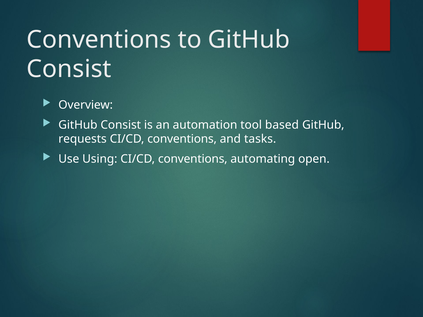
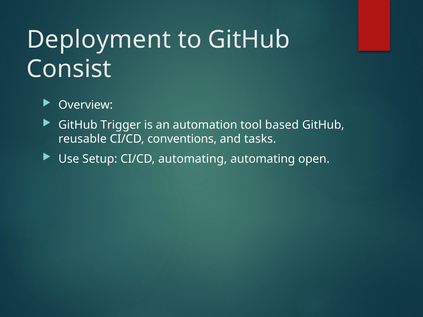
Conventions: Conventions -> Deployment (99, 40)
Consist: Consist -> Trigger (121, 125)
requests: requests -> reusable (83, 139)
Using: Using -> Setup (100, 159)
conventions: conventions -> automating (193, 159)
